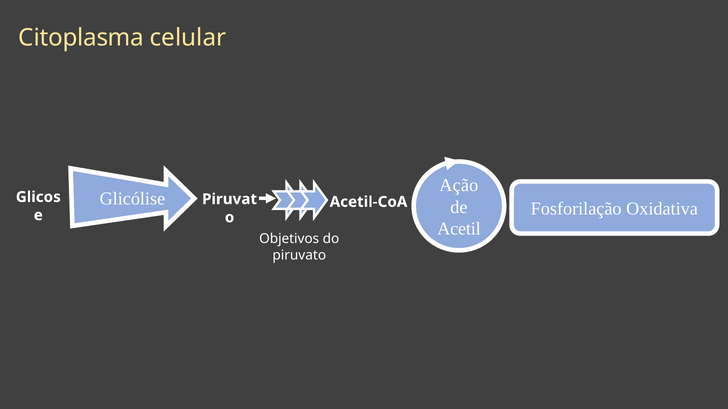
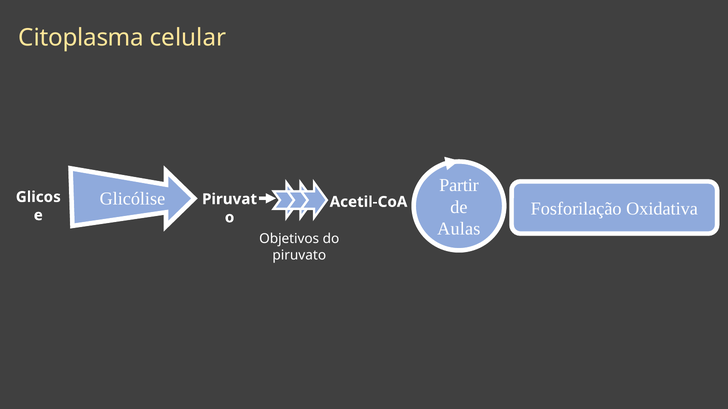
Ação: Ação -> Partir (459, 186)
Acetil: Acetil -> Aulas (459, 229)
